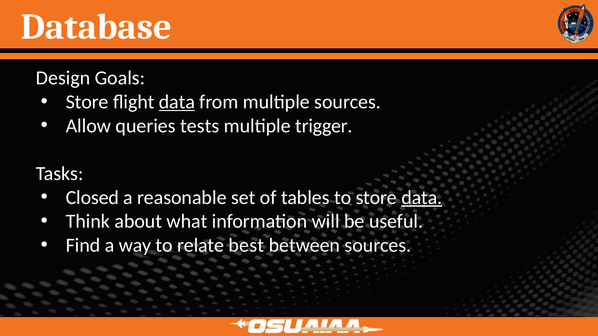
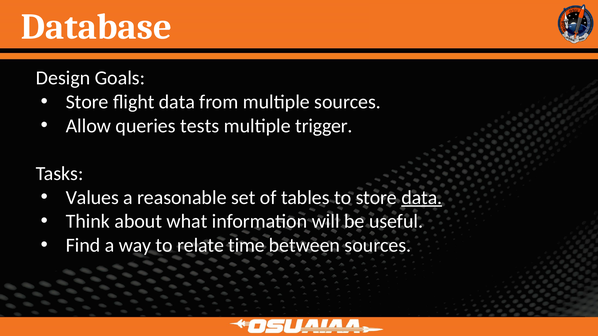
data underline: present -> none (177, 102)
Closed: Closed -> Values (92, 198)
best: best -> time (247, 246)
